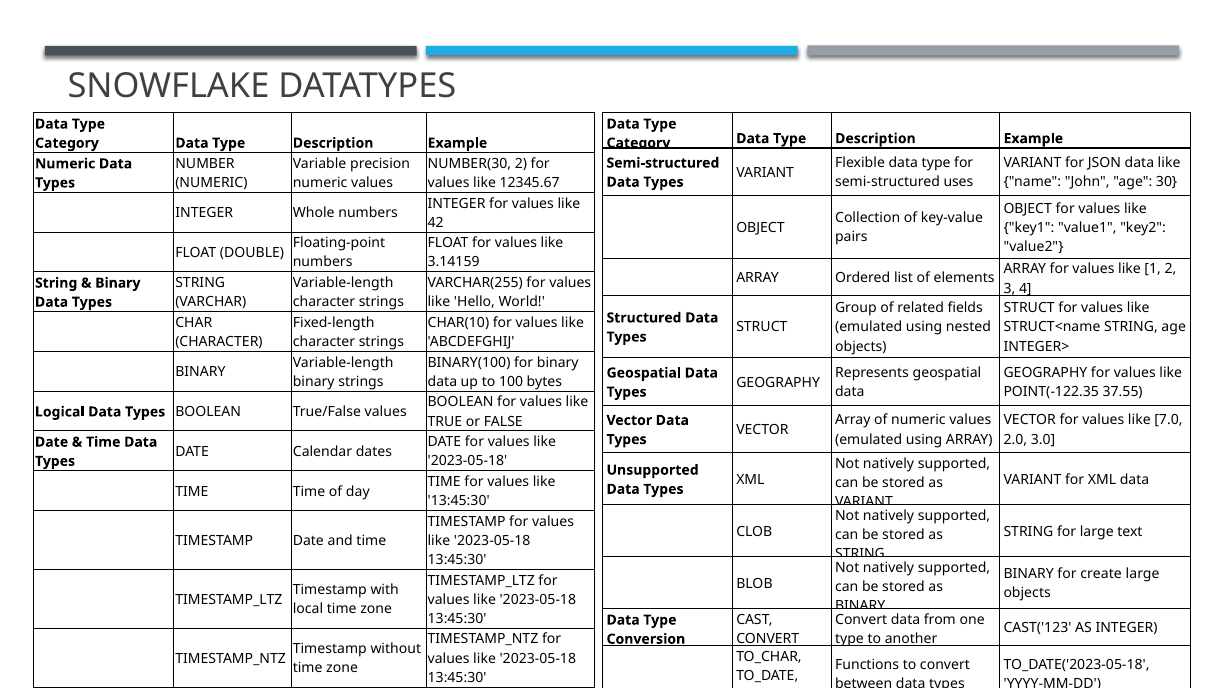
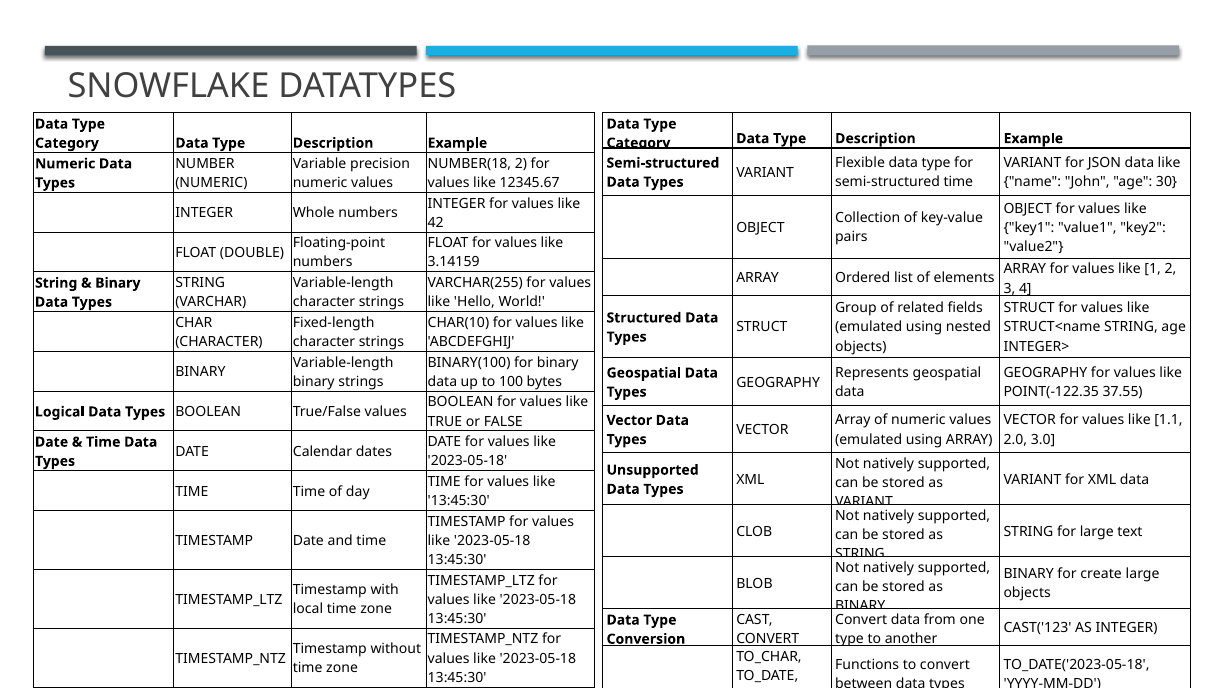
NUMBER(30: NUMBER(30 -> NUMBER(18 (469, 164)
semi-structured uses: uses -> time (958, 182)
7.0: 7.0 -> 1.1 (1168, 421)
